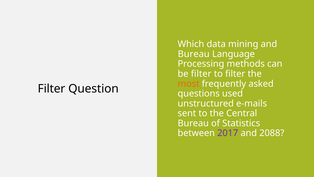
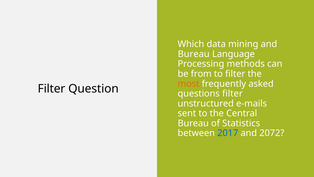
be filter: filter -> from (201, 74)
questions used: used -> filter (232, 93)
2017 colour: purple -> blue (228, 133)
2088: 2088 -> 2072 (272, 133)
